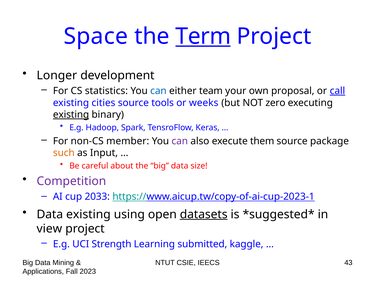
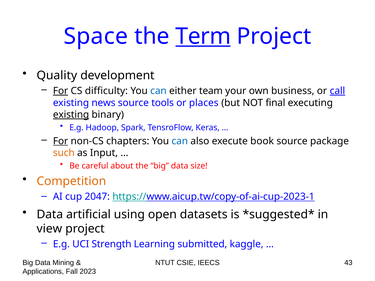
Longer: Longer -> Quality (57, 76)
For underline: none -> present (61, 91)
statistics: statistics -> difficulty (106, 91)
proposal: proposal -> business (293, 91)
cities: cities -> news (104, 103)
weeks: weeks -> places (204, 103)
zero: zero -> final (275, 103)
For underline: none -> present (61, 141)
member: member -> chapters (128, 141)
can colour: purple -> blue (180, 141)
them: them -> book (262, 141)
Competition colour: purple -> orange (71, 181)
2033: 2033 -> 2047 (97, 197)
Data existing: existing -> artificial (88, 215)
datasets underline: present -> none (204, 215)
